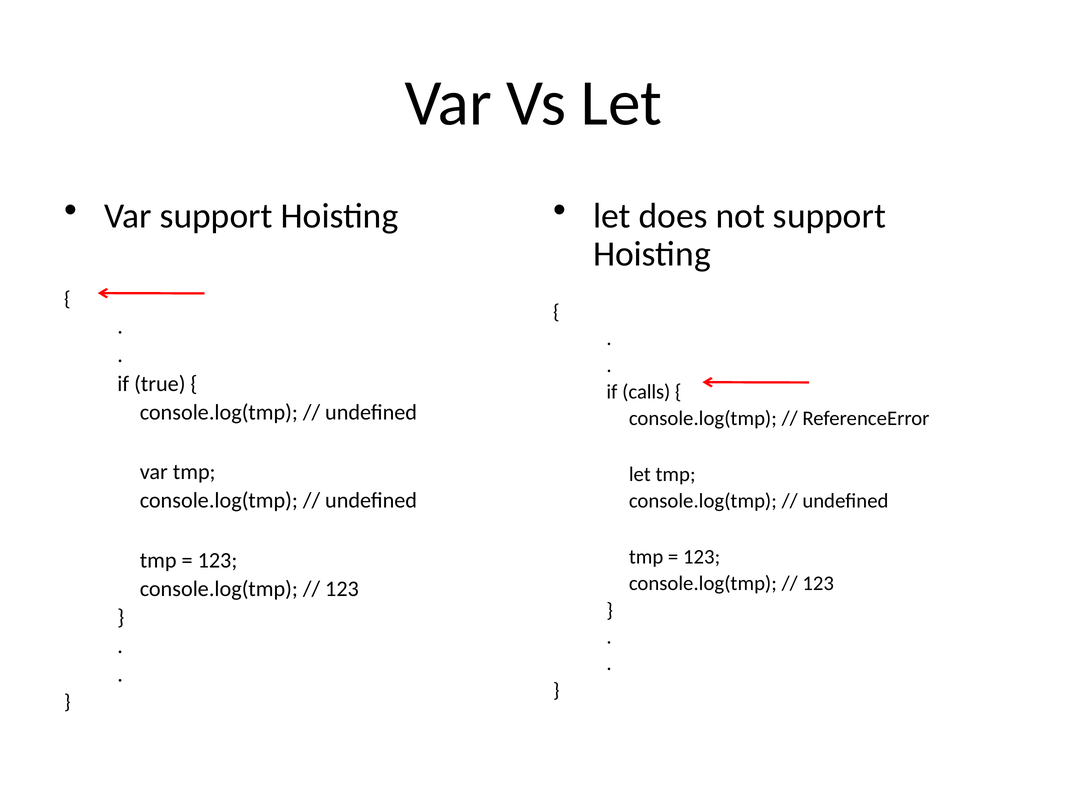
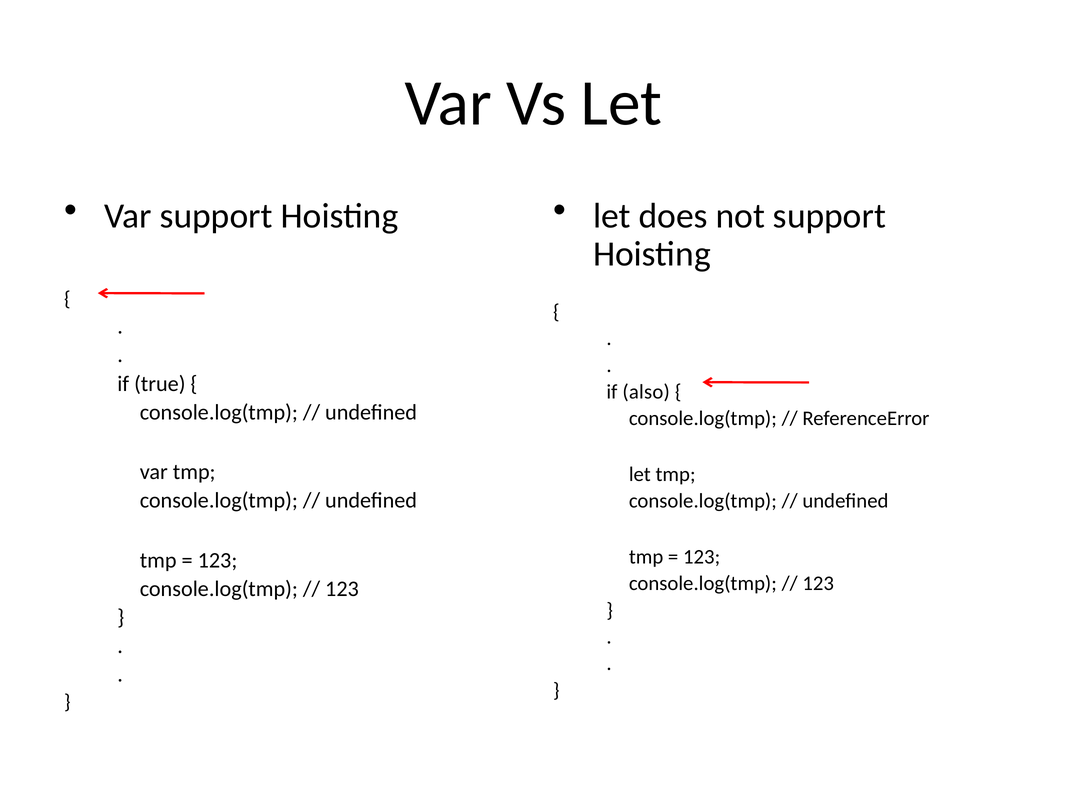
calls: calls -> also (646, 392)
